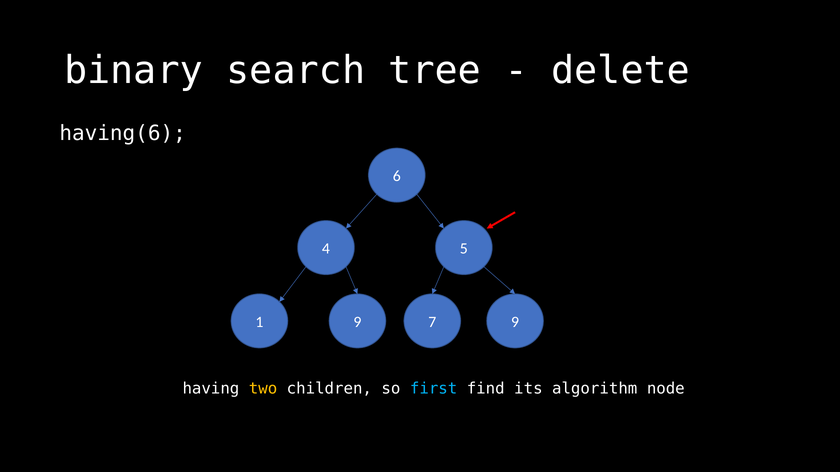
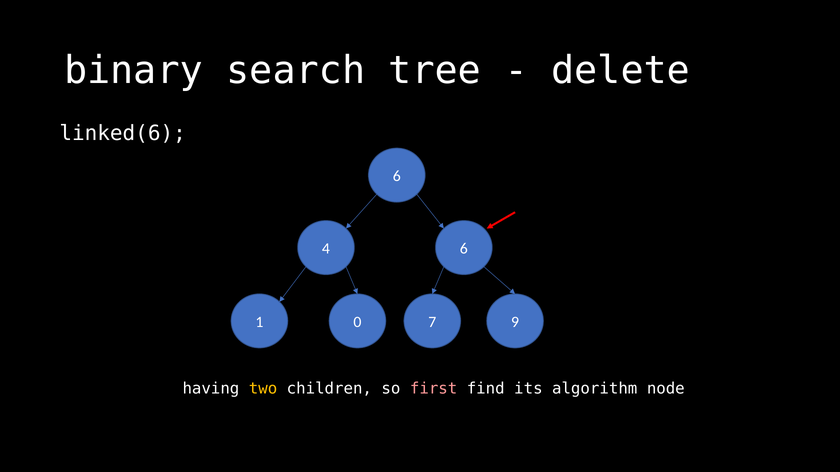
having(6: having(6 -> linked(6 (123, 134)
4 5: 5 -> 6 (464, 249)
1 9: 9 -> 0 (357, 322)
first colour: light blue -> pink (434, 389)
